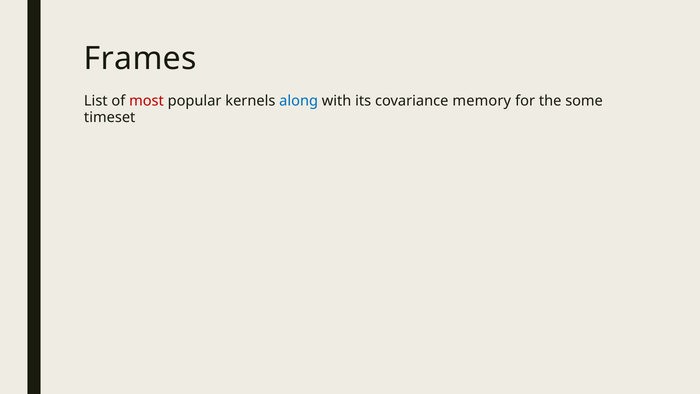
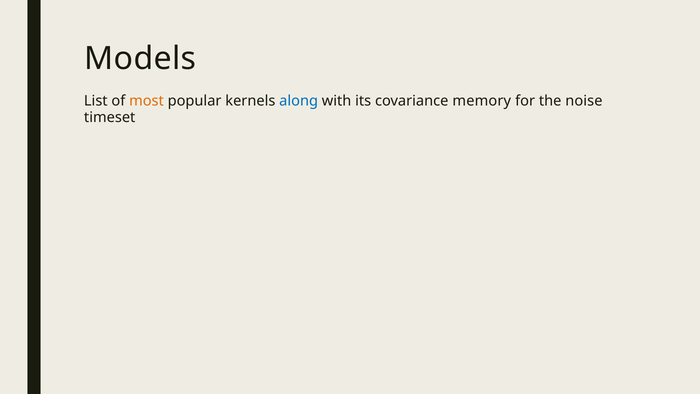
Frames: Frames -> Models (140, 59)
most colour: red -> orange (147, 101)
some: some -> noise (584, 101)
